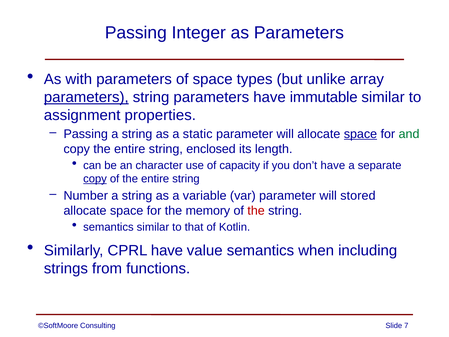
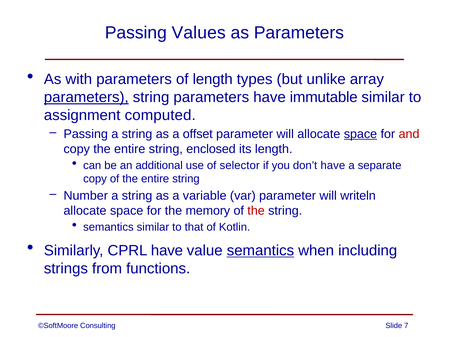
Integer: Integer -> Values (199, 33)
of space: space -> length (213, 79)
properties: properties -> computed (160, 115)
static: static -> offset (198, 134)
and colour: green -> red (409, 134)
character: character -> additional (159, 165)
capacity: capacity -> selector (240, 165)
copy underline: present -> none (95, 179)
stored: stored -> writeln (358, 196)
semantics underline: none -> present (260, 250)
